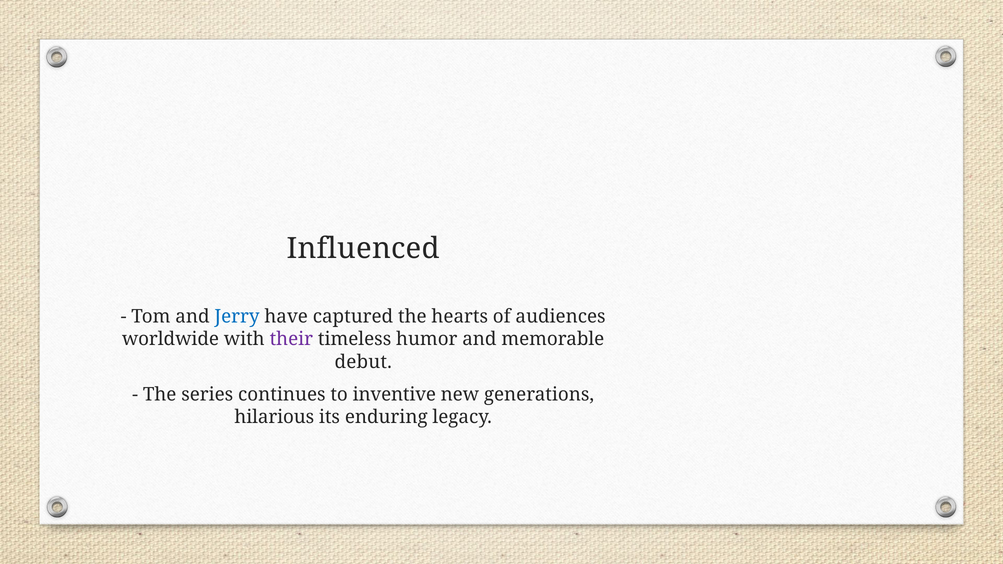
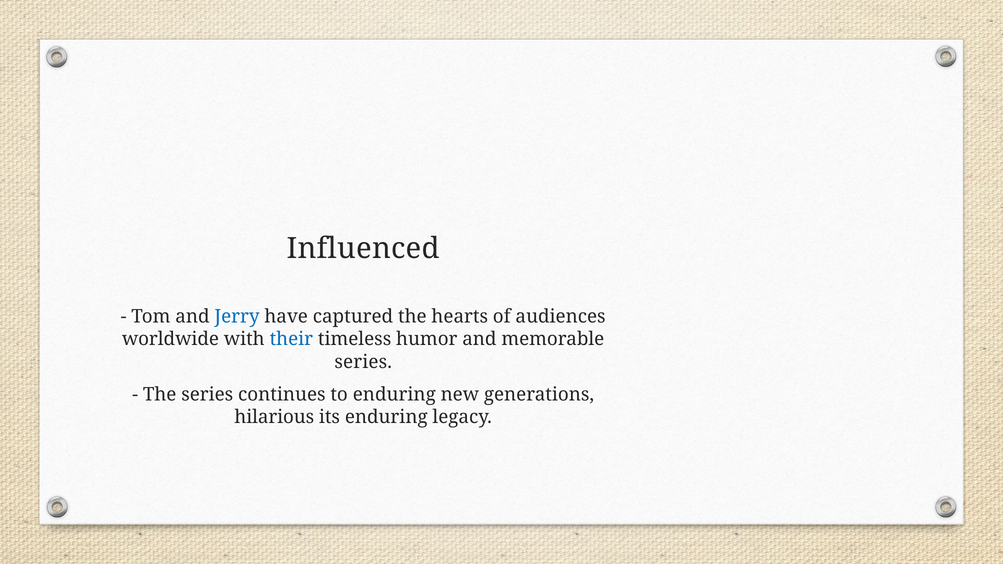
their colour: purple -> blue (291, 339)
debut: debut -> series (363, 362)
to inventive: inventive -> enduring (394, 395)
